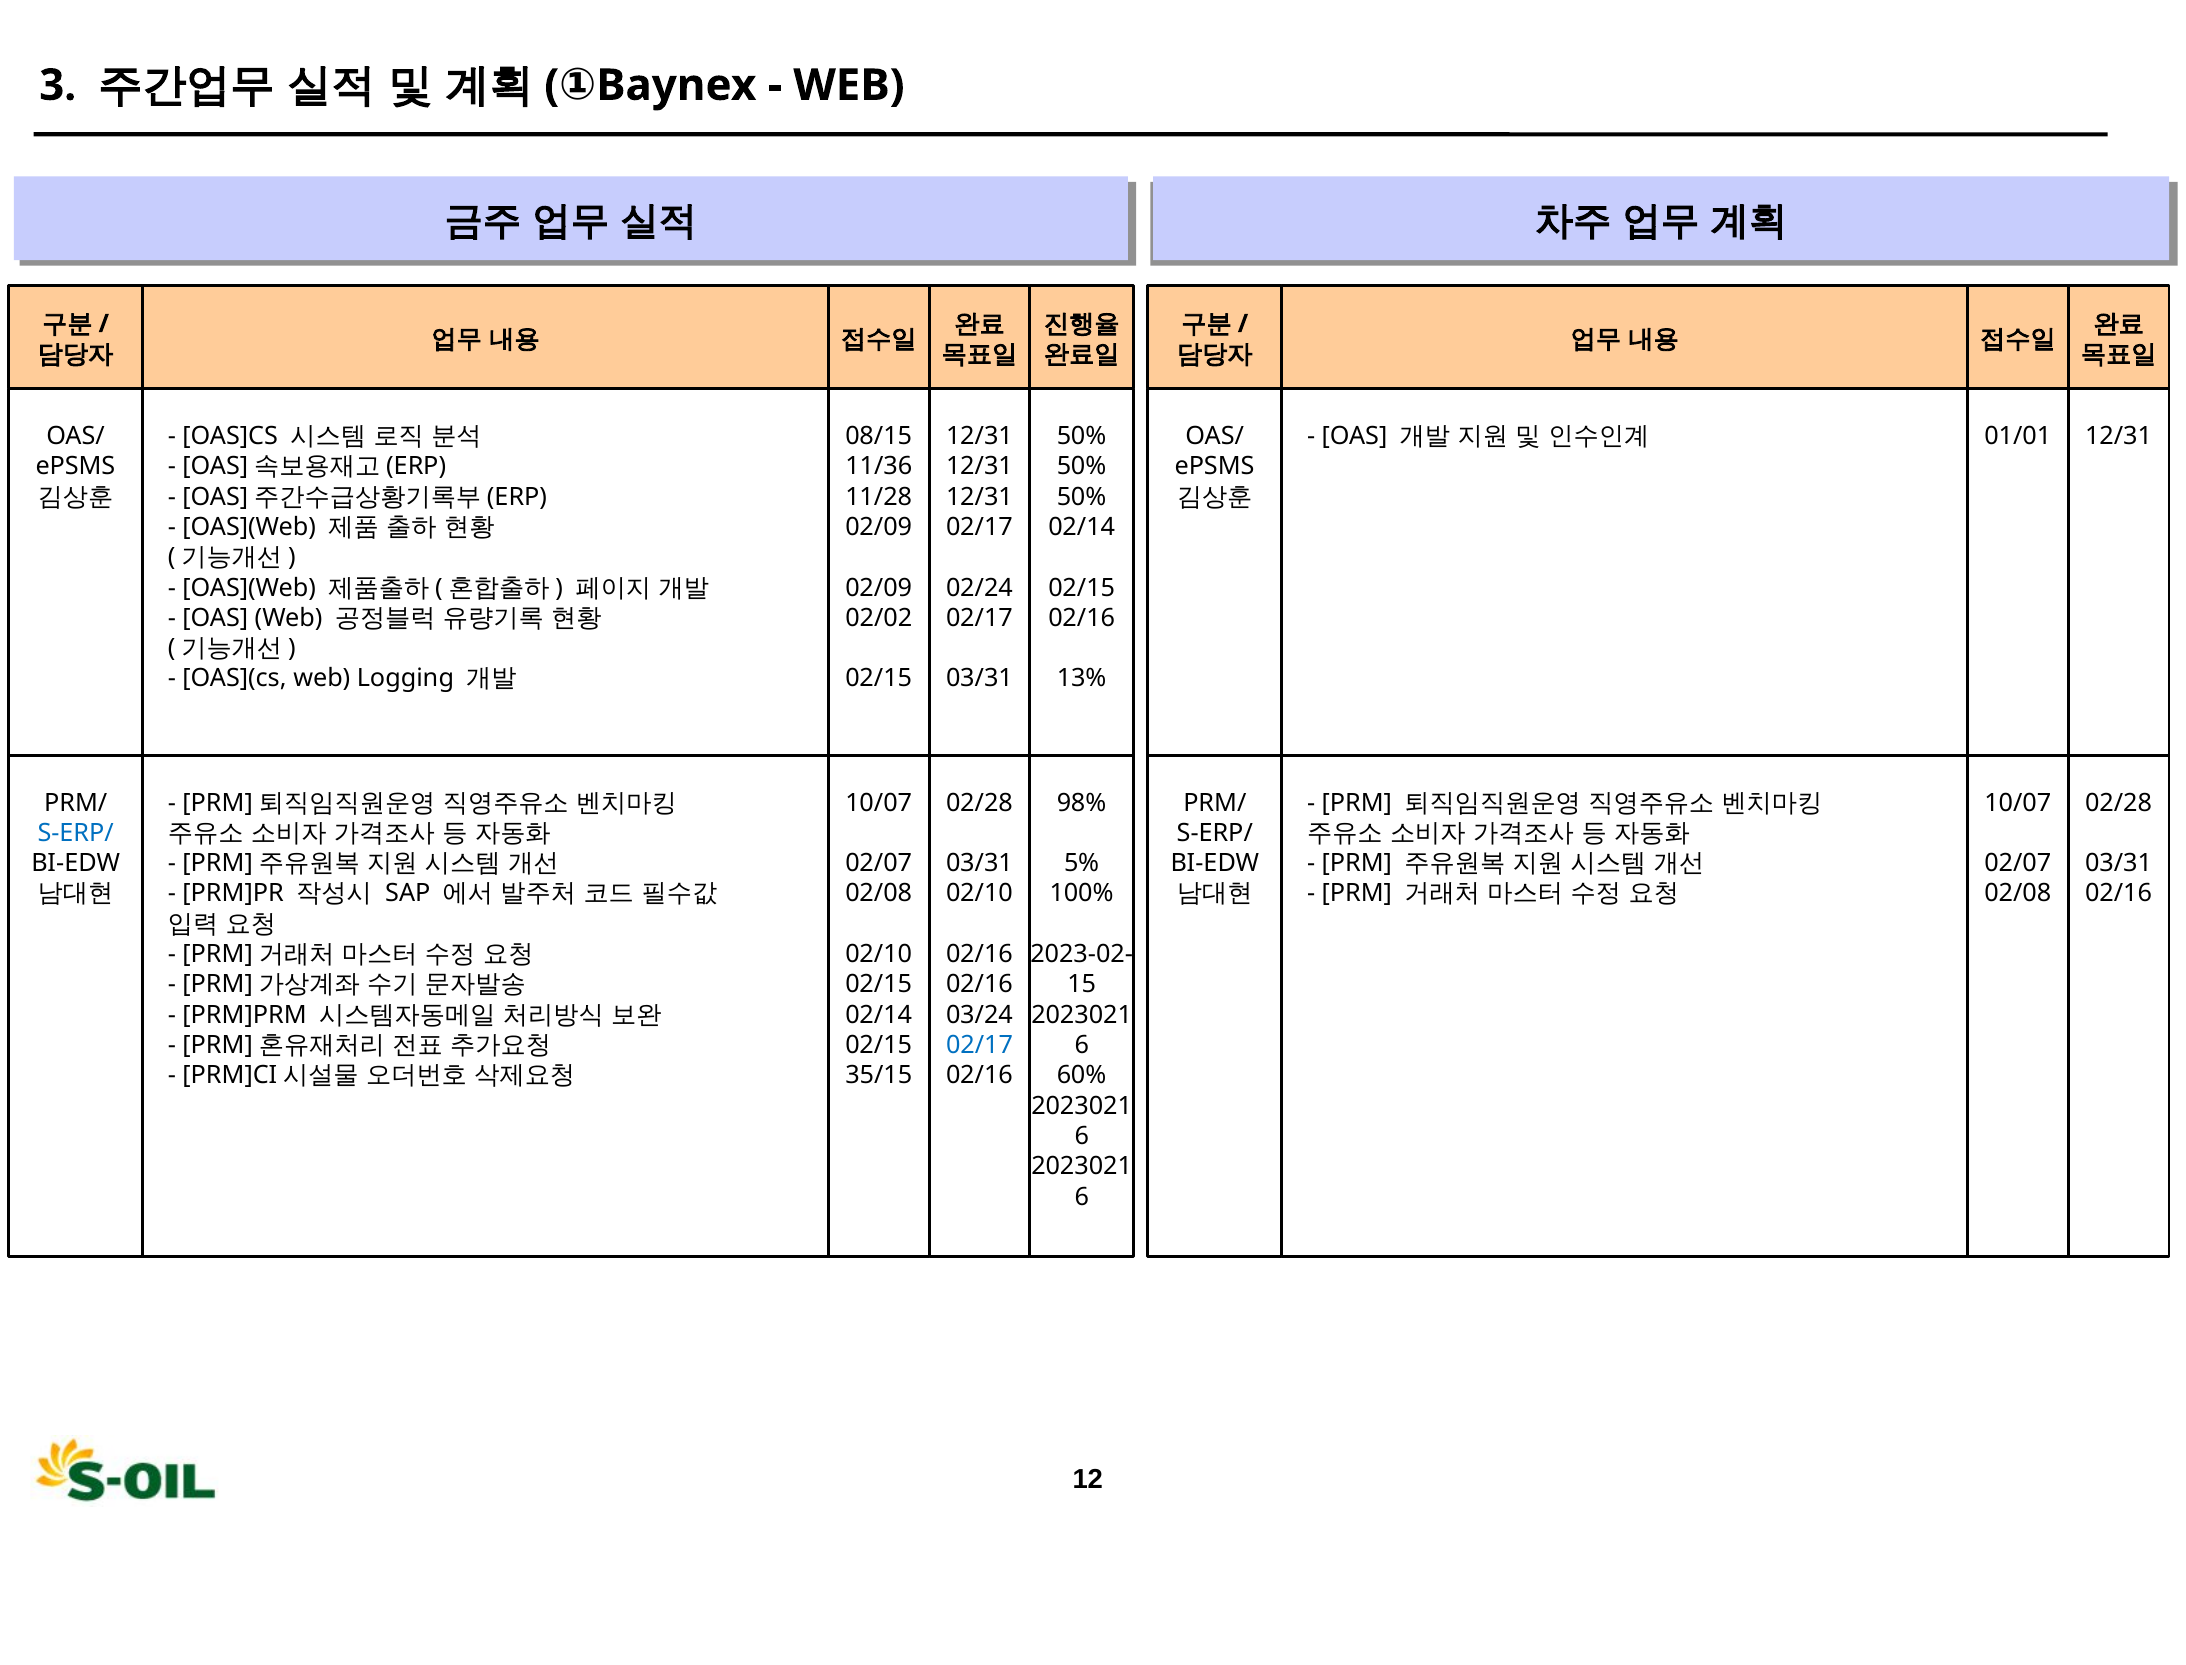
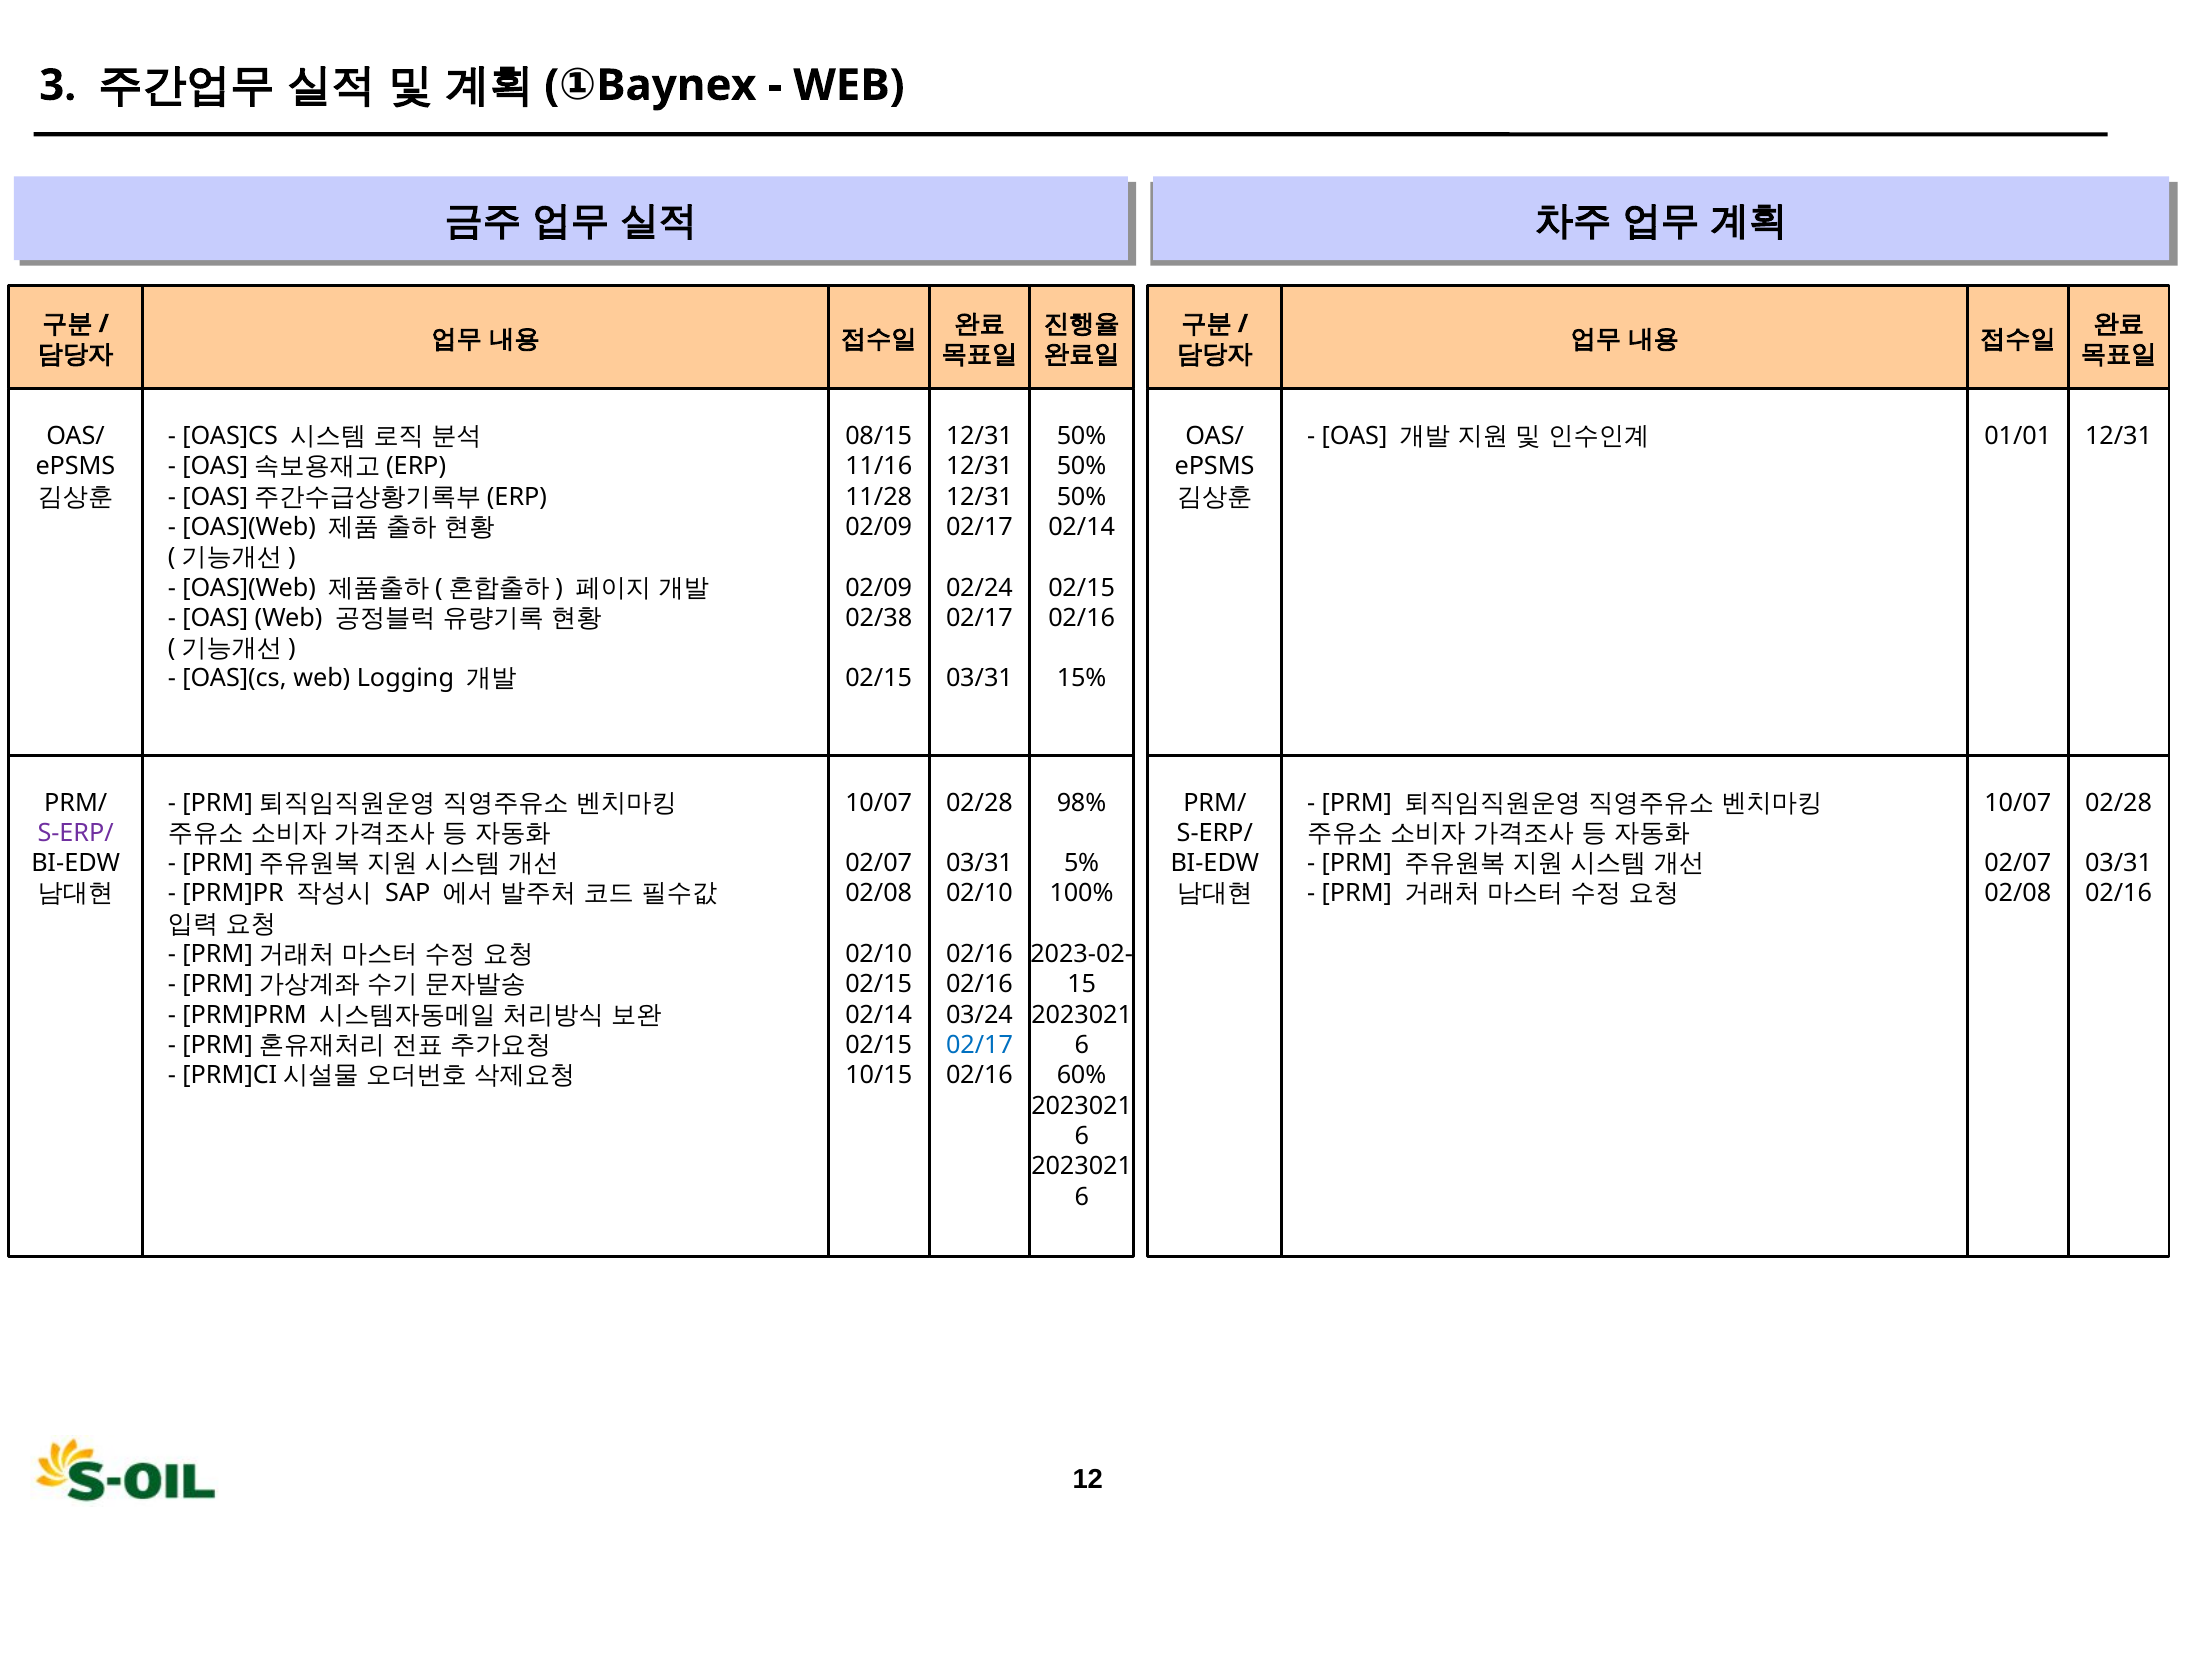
11/36: 11/36 -> 11/16 (879, 467)
02/02: 02/02 -> 02/38 (879, 618)
13%: 13% -> 15% (1082, 679)
S-ERP/ colour: blue -> purple (76, 833)
35/15: 35/15 -> 10/15 (879, 1076)
